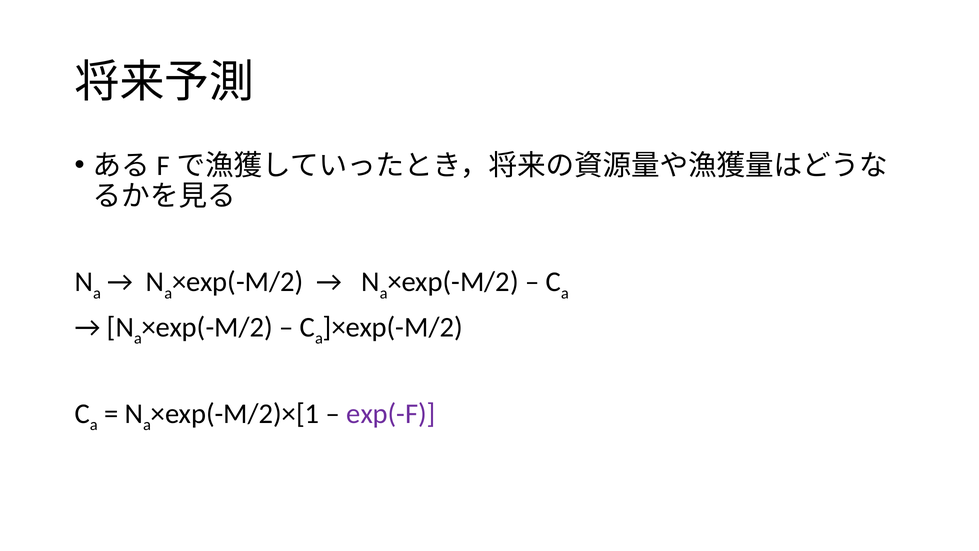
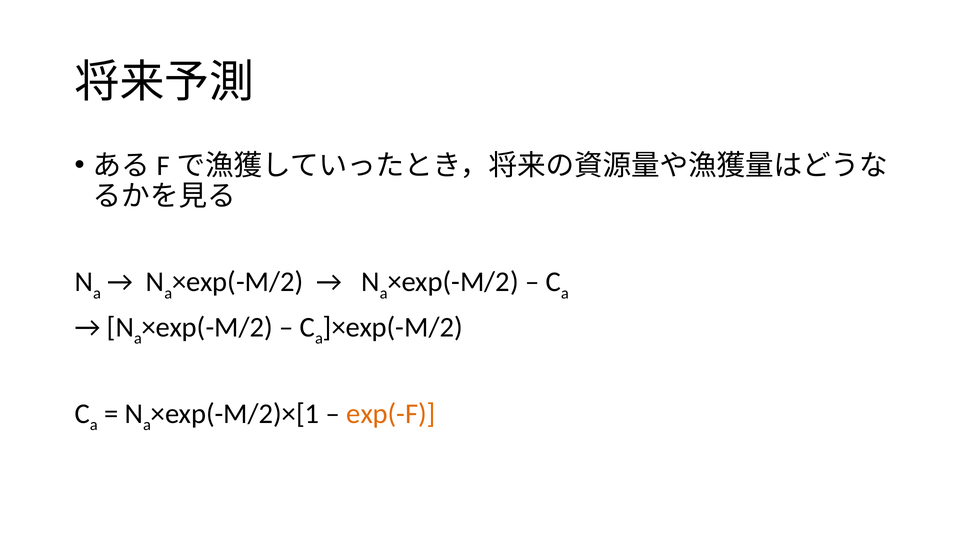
exp(-F colour: purple -> orange (391, 413)
